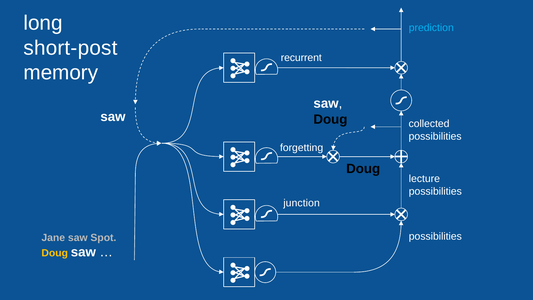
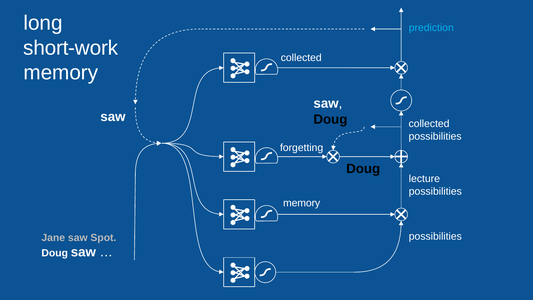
short-post: short-post -> short-work (71, 48)
recurrent: recurrent -> collected (301, 58)
junction: junction -> memory (302, 203)
Doug colour: yellow -> white (55, 253)
